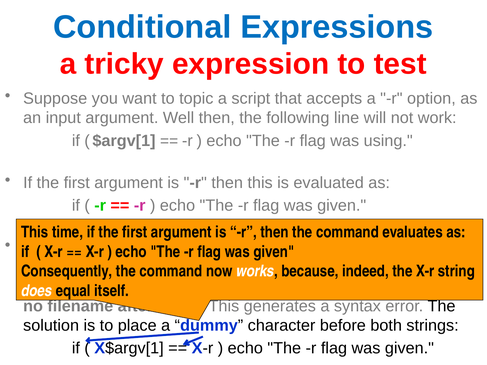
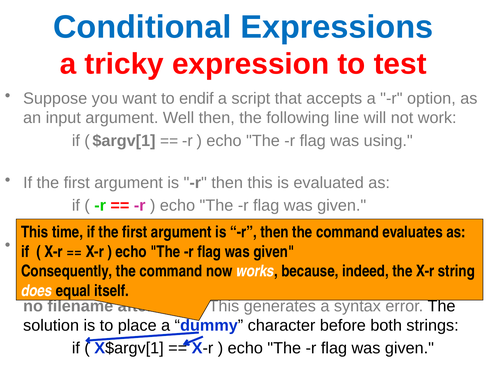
topic: topic -> endif (196, 99)
